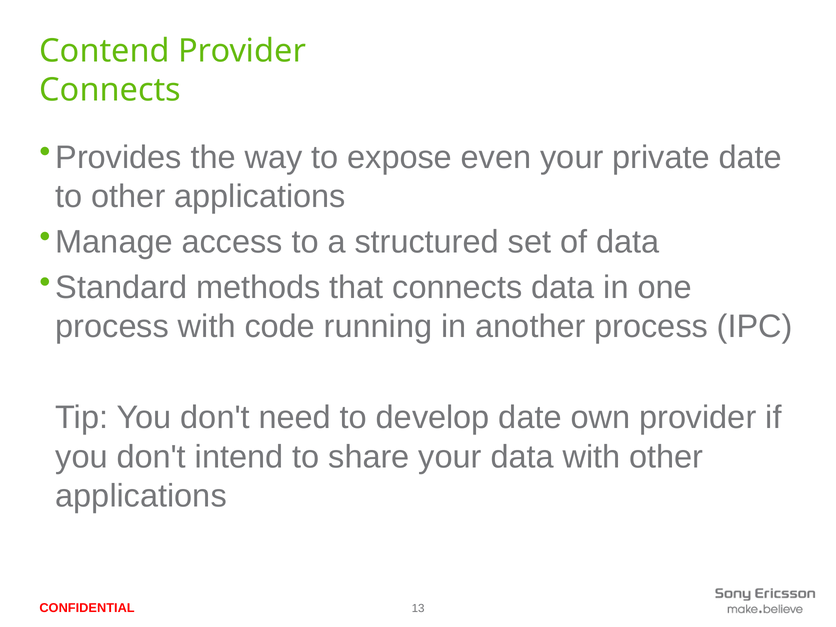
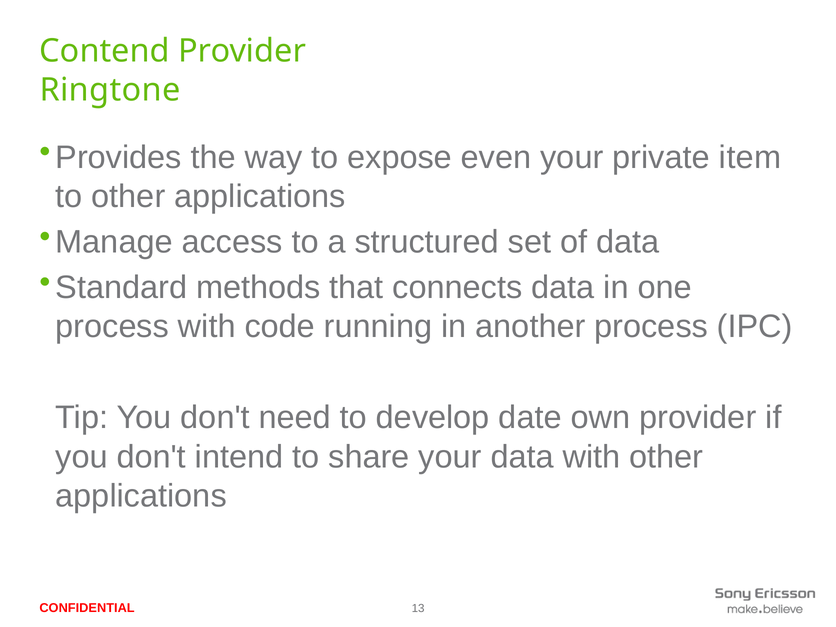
Connects: Connects -> Ringtone (110, 90)
private date: date -> item (750, 157)
